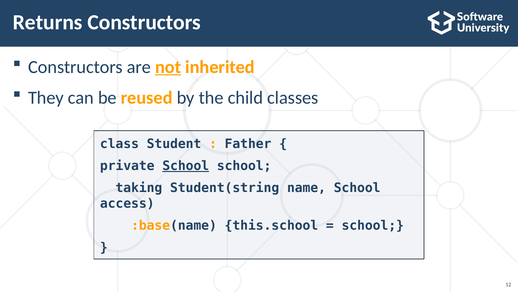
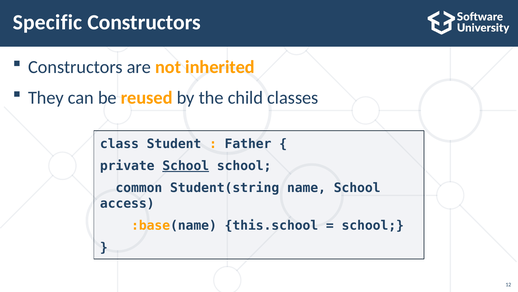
Returns: Returns -> Specific (48, 22)
not underline: present -> none (168, 67)
taking: taking -> common (139, 188)
